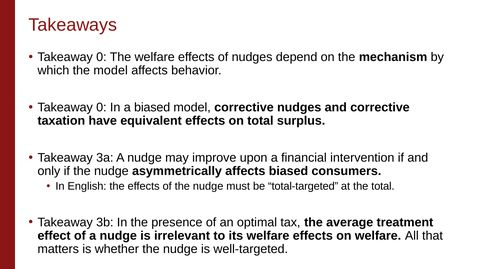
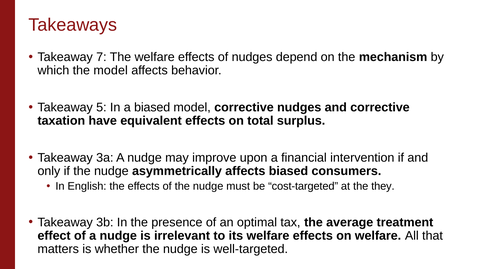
0: 0 -> 7 (101, 57)
0: 0 -> 5 (101, 107)
total-targeted: total-targeted -> cost-targeted (303, 186)
the total: total -> they (383, 186)
